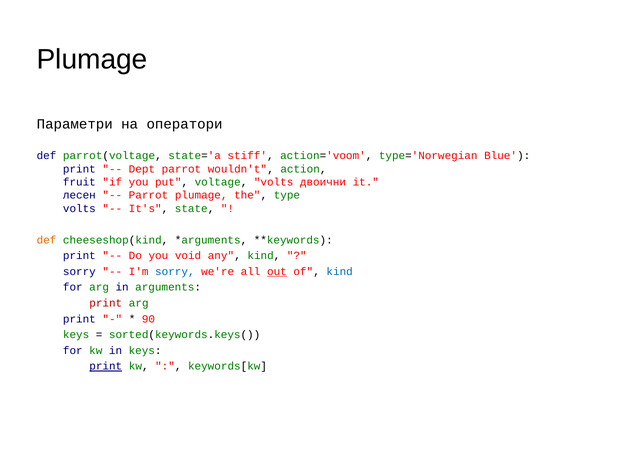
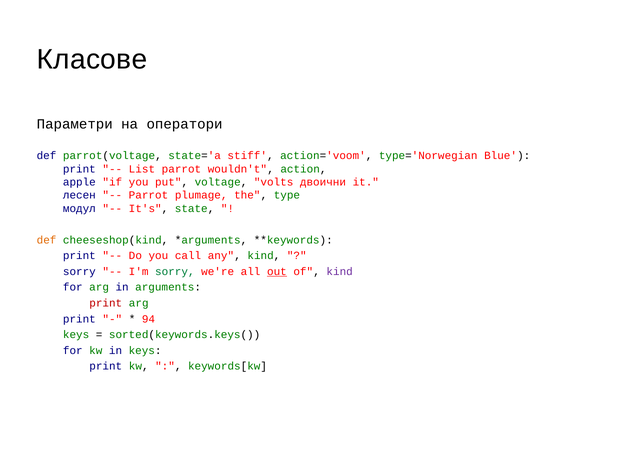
Plumage: Plumage -> Класове (92, 59)
Dept: Dept -> List (142, 169)
fruit: fruit -> apple (79, 182)
volts: volts -> модул (79, 208)
void: void -> call (188, 256)
sorry colour: blue -> green (175, 271)
kind colour: blue -> purple (340, 271)
90: 90 -> 94 (148, 319)
print underline: present -> none (106, 366)
